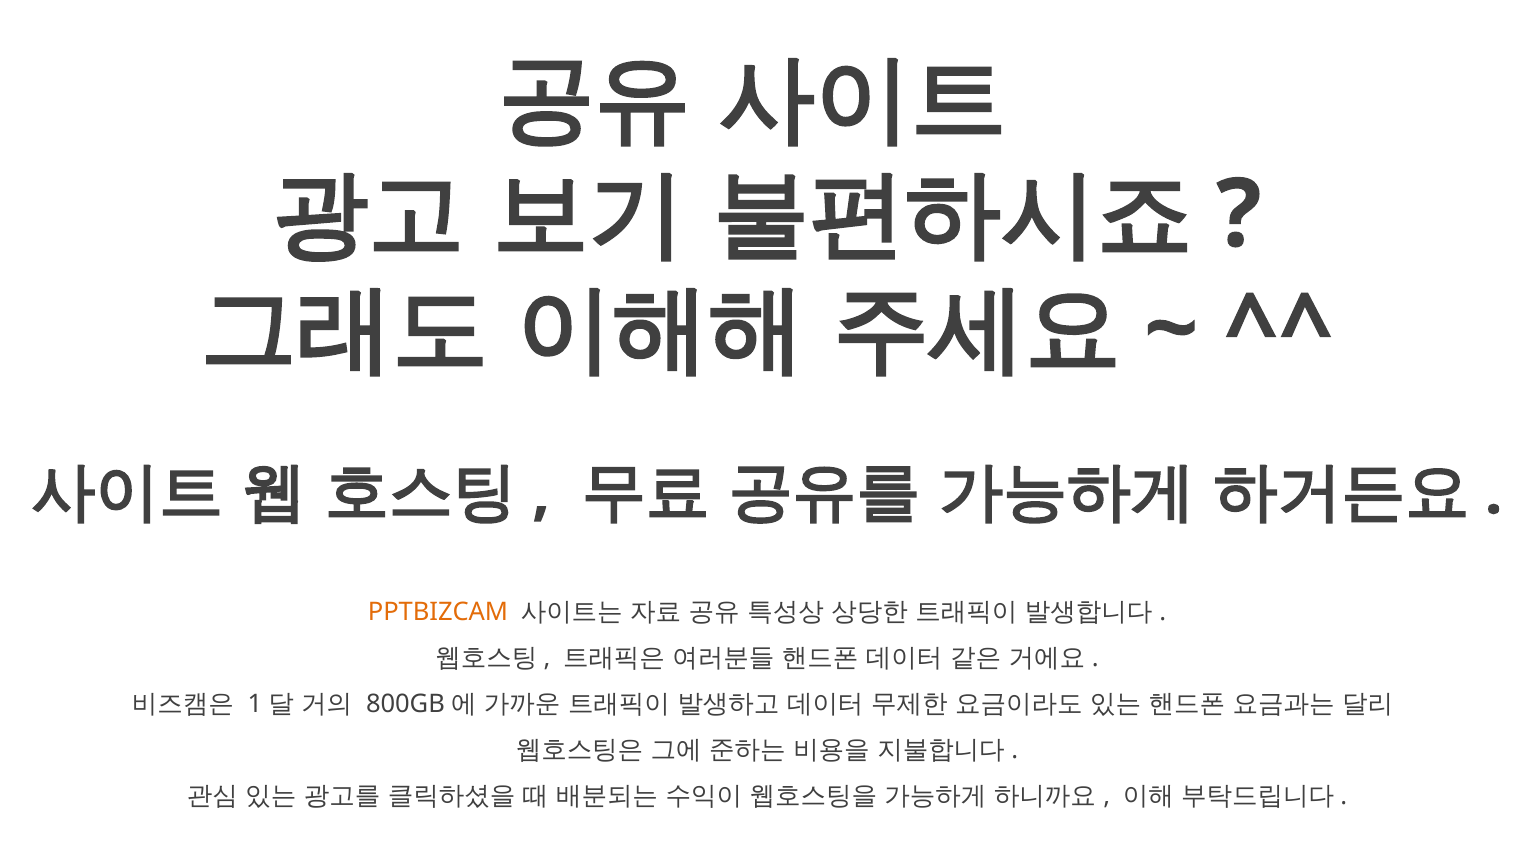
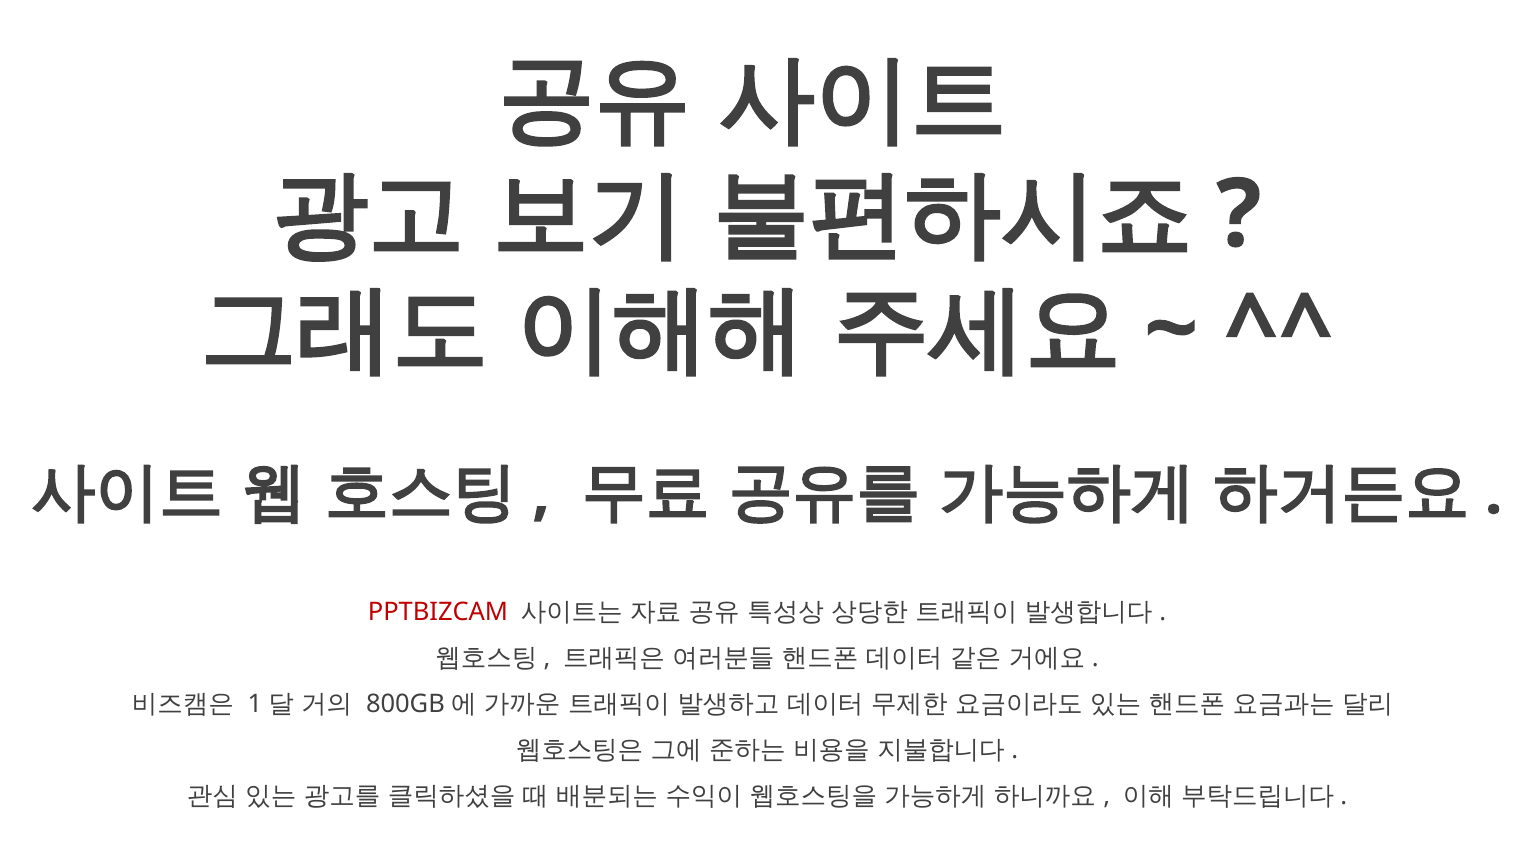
PPTBIZCAM colour: orange -> red (438, 612)
